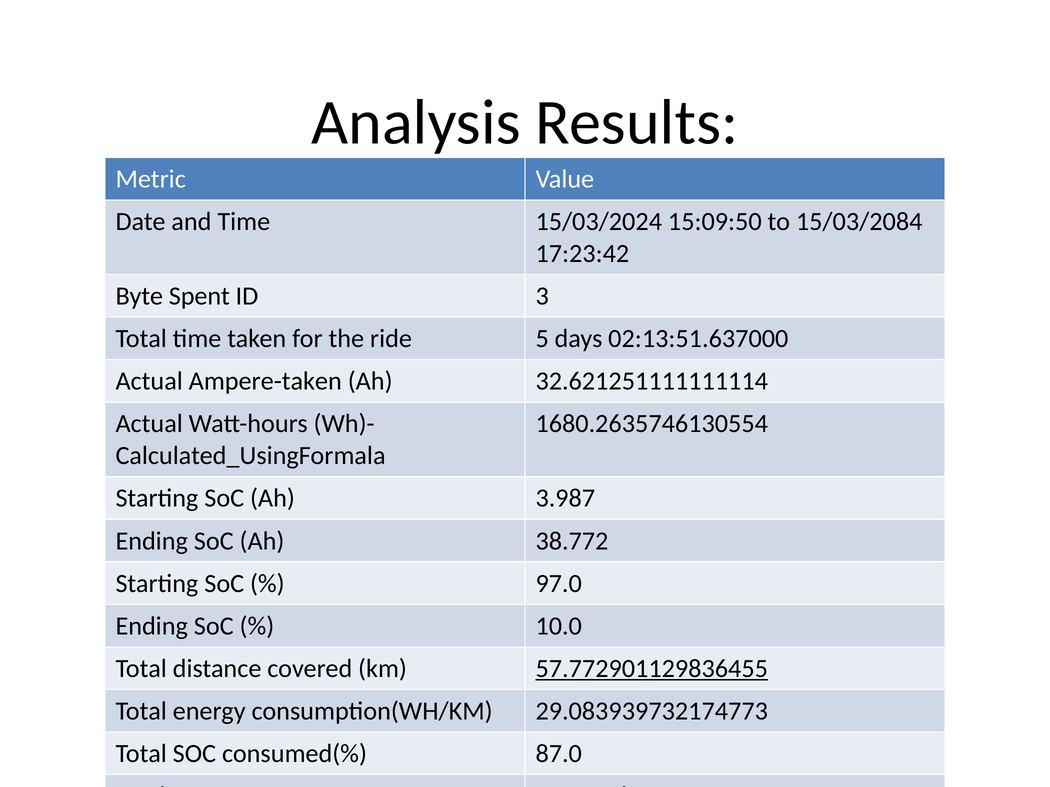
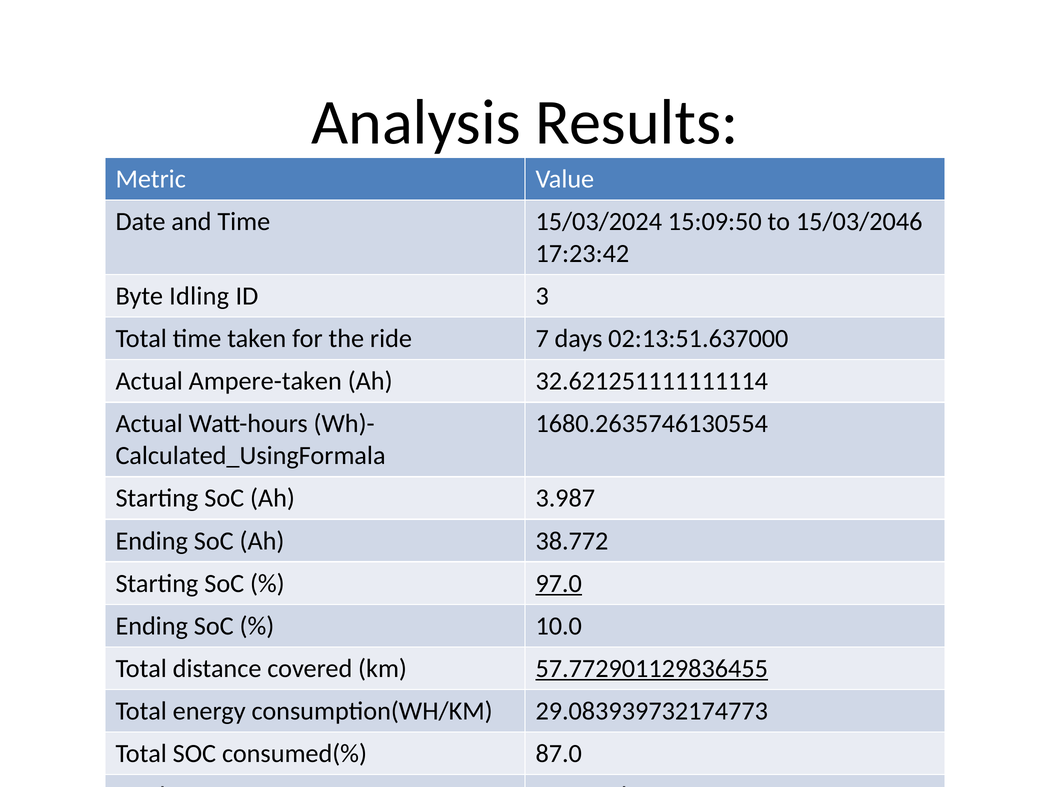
15/03/2084: 15/03/2084 -> 15/03/2046 (859, 222)
Spent: Spent -> Idling (199, 296)
5: 5 -> 7 (542, 339)
97.0 underline: none -> present (559, 584)
